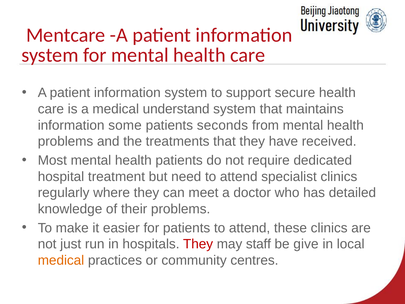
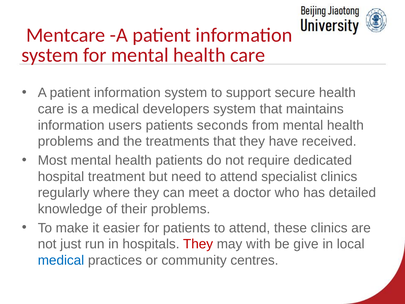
understand: understand -> developers (176, 109)
some: some -> users (125, 125)
staff: staff -> with (258, 244)
medical colour: orange -> blue (61, 260)
